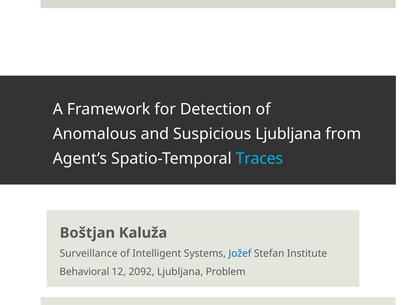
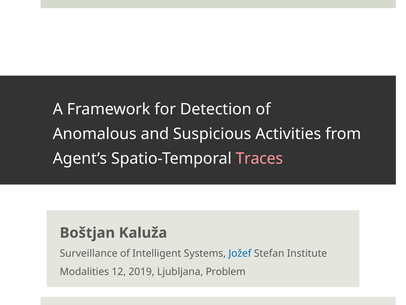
Suspicious Ljubljana: Ljubljana -> Activities (288, 134)
Traces colour: light blue -> pink (259, 158)
Behavioral: Behavioral -> Modalities (84, 271)
2092: 2092 -> 2019 (142, 271)
